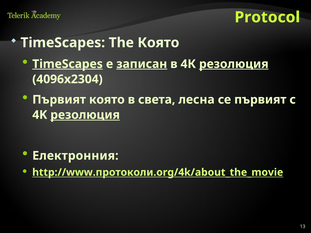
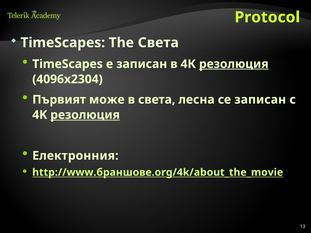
The Която: Която -> Света (158, 43)
TimeScapes underline: present -> none (68, 64)
записан underline: present -> none (142, 64)
Първият която: която -> може (107, 100)
се първият: първият -> записан (260, 100)
http://www.протоколи.org/4k/about_the_movie: http://www.протоколи.org/4k/about_the_movie -> http://www.браншове.org/4k/about_the_movie (158, 173)
